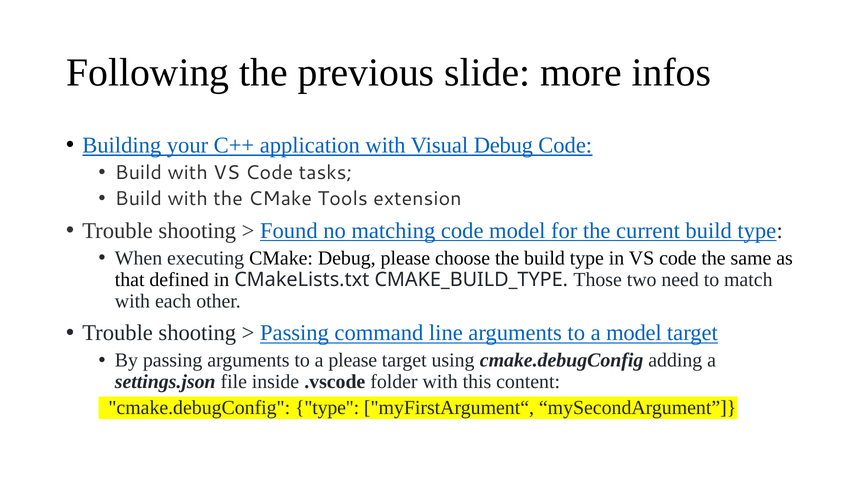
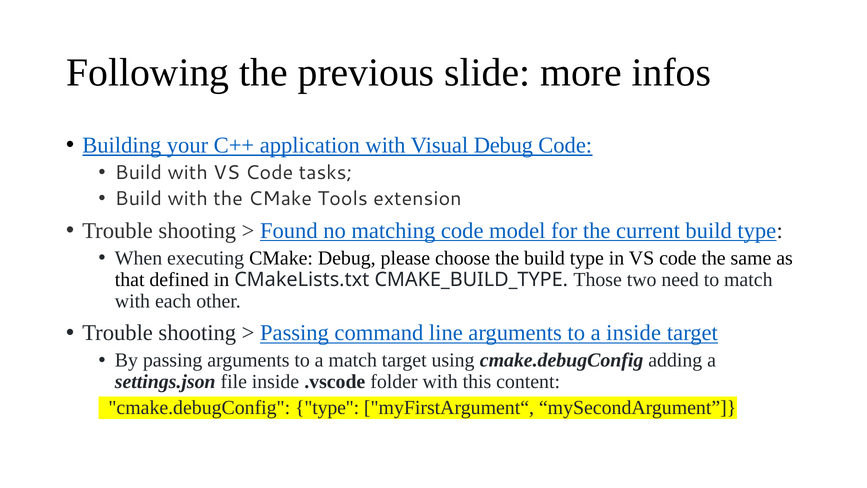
a model: model -> inside (634, 333)
a please: please -> match (353, 360)
